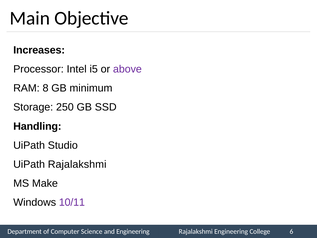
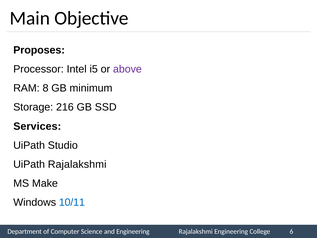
Increases: Increases -> Proposes (39, 50)
250: 250 -> 216 (65, 107)
Handling: Handling -> Services (37, 126)
10/11 colour: purple -> blue (72, 202)
